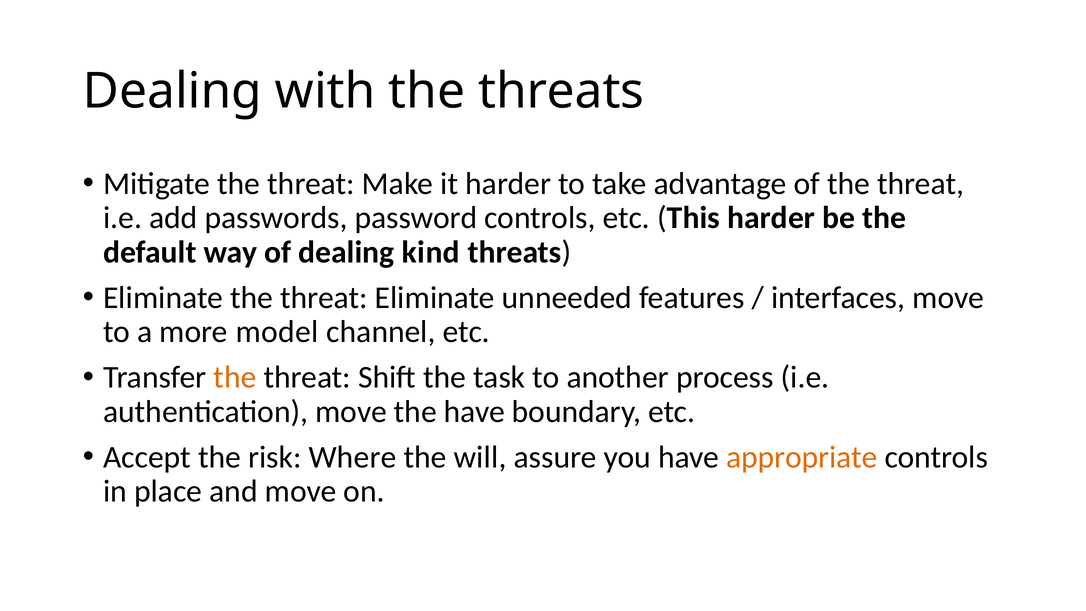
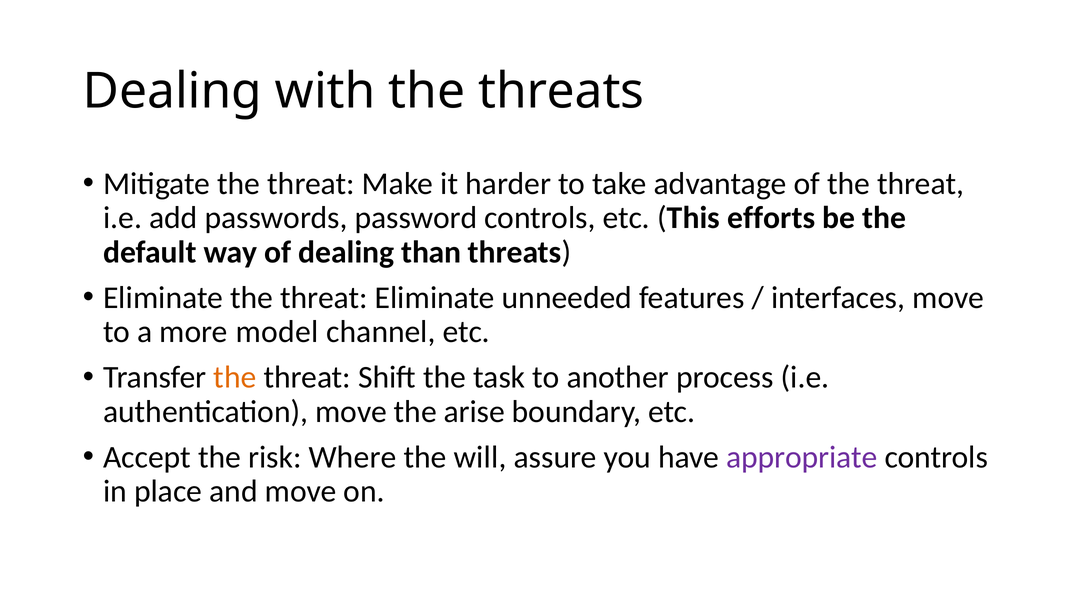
This harder: harder -> efforts (771, 218)
kind: kind -> than (431, 252)
the have: have -> arise (474, 412)
appropriate colour: orange -> purple (802, 457)
